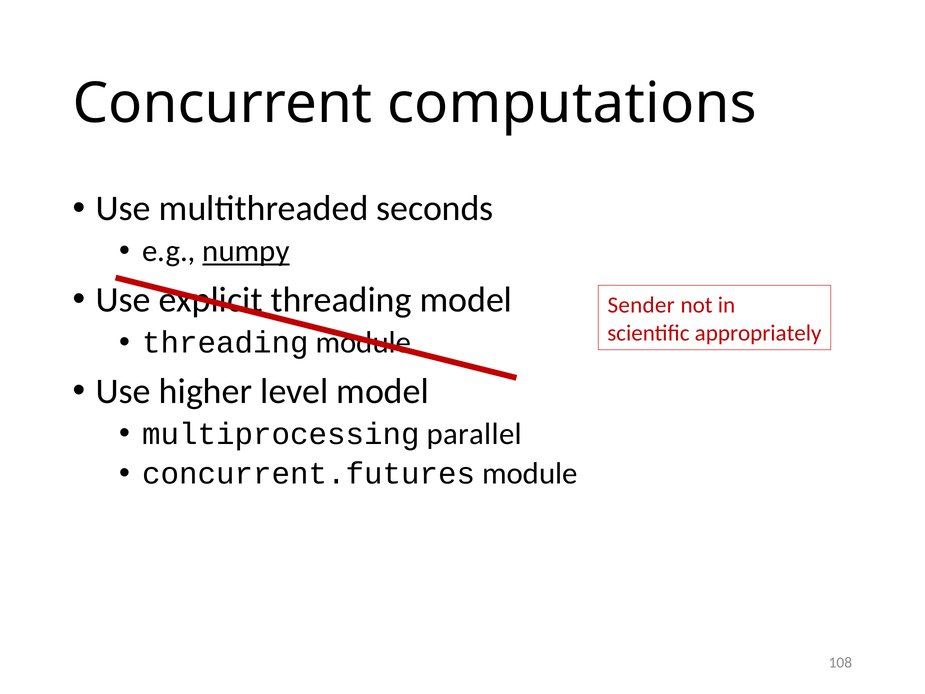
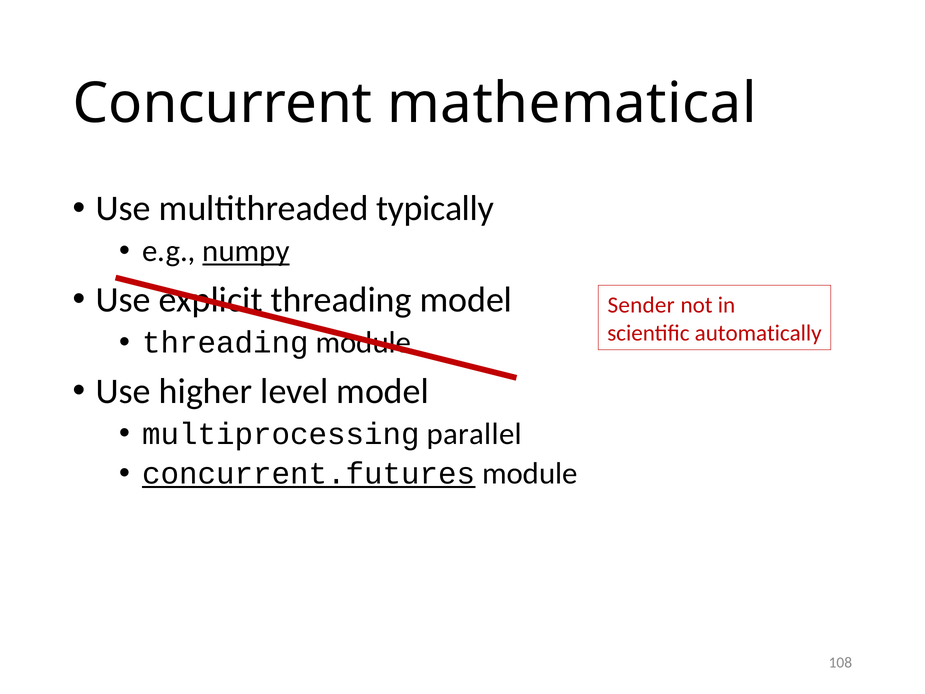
computations: computations -> mathematical (572, 104)
seconds: seconds -> typically (435, 209)
appropriately: appropriately -> automatically (758, 333)
concurrent.futures underline: none -> present (309, 474)
